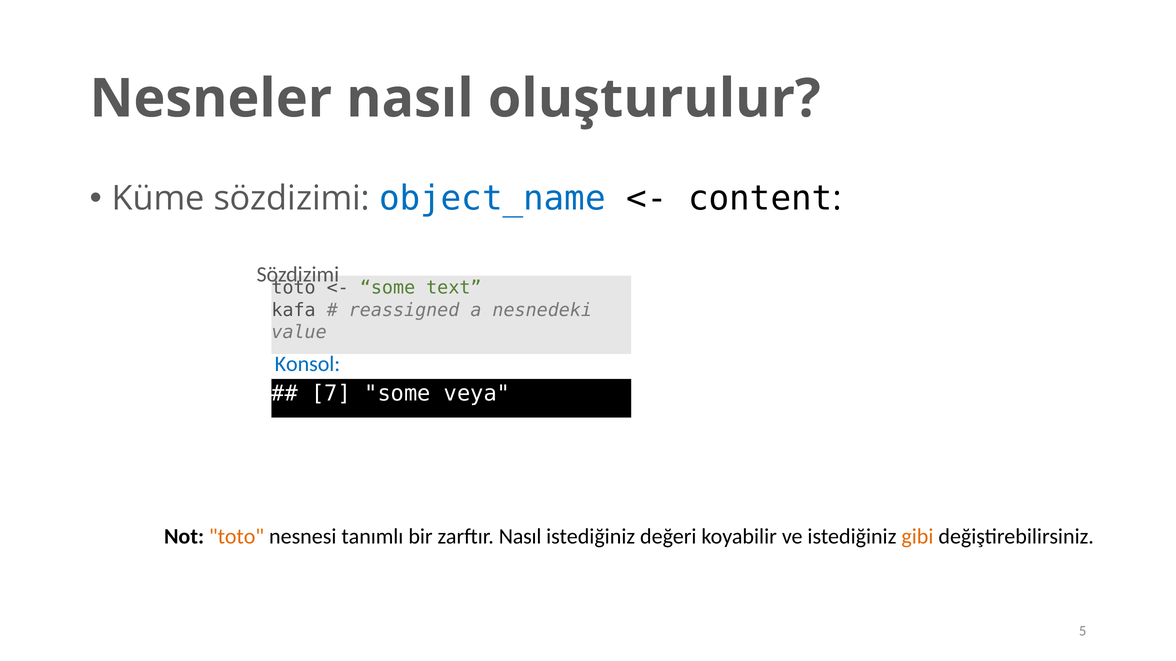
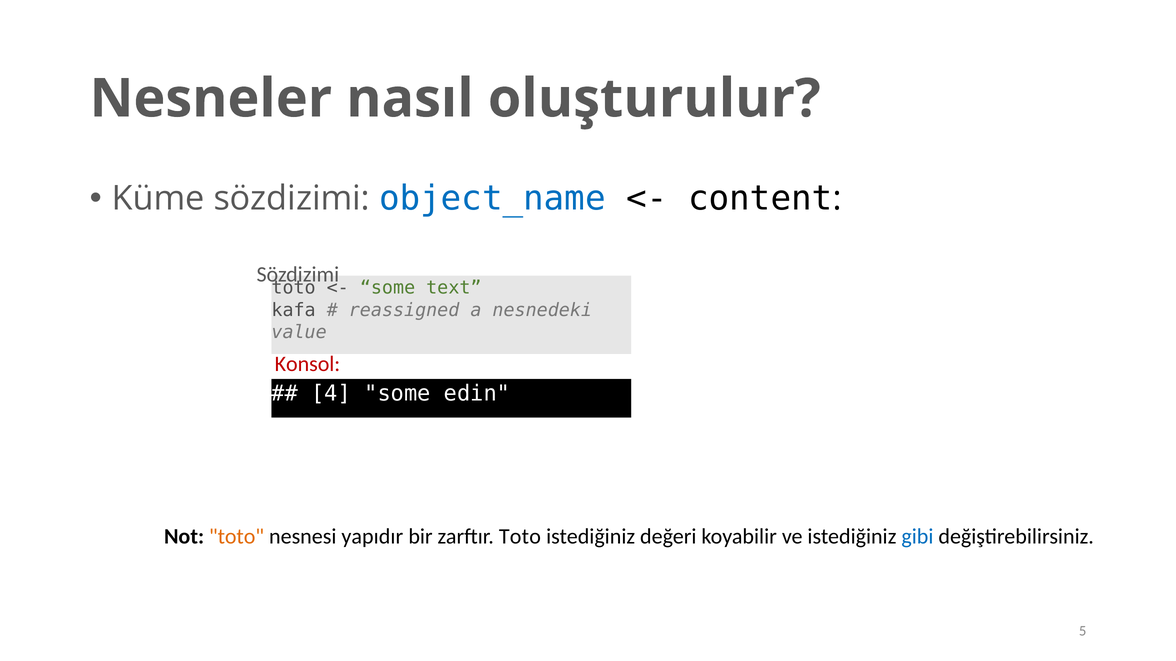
Konsol colour: blue -> red (307, 364)
7: 7 -> 4 (331, 394)
veya: veya -> edin (477, 394)
tanımlı: tanımlı -> yapıdır (372, 537)
zarftır Nasıl: Nasıl -> Toto (520, 537)
gibi colour: orange -> blue (917, 537)
